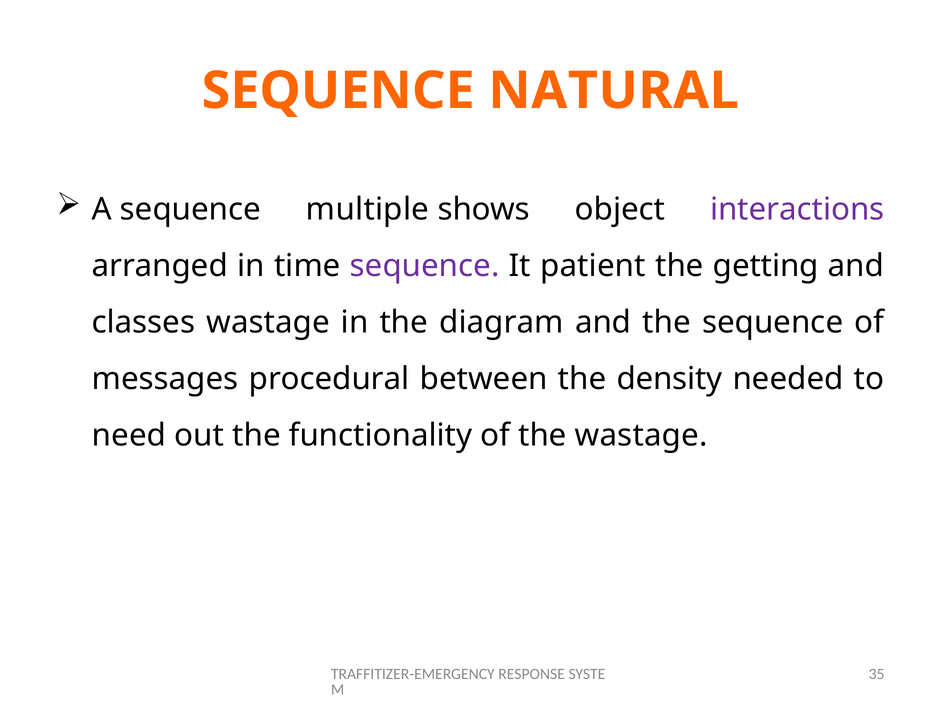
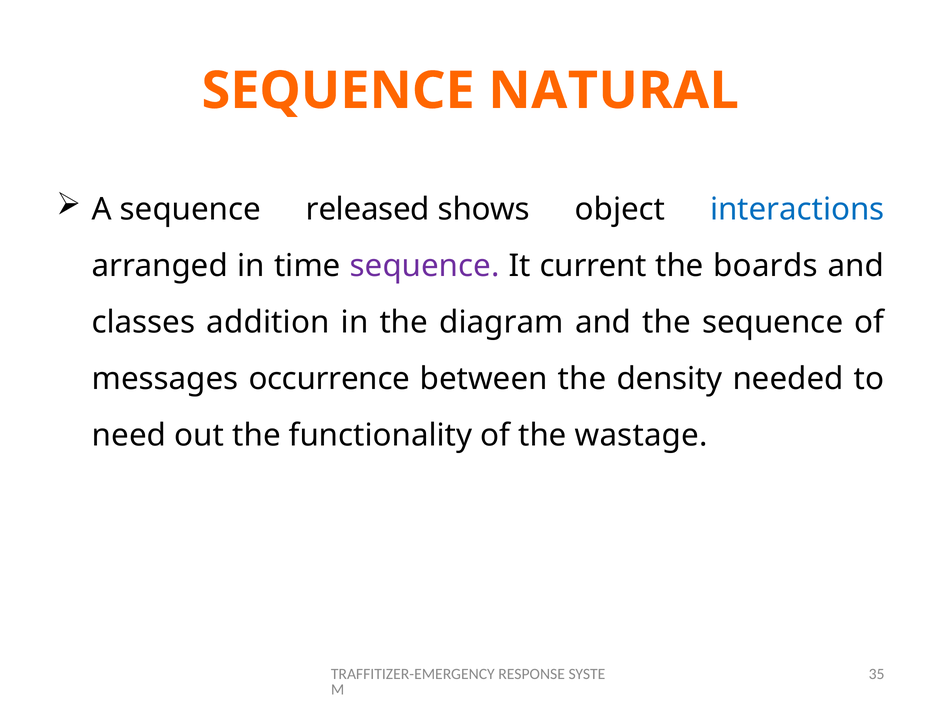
multiple: multiple -> released (368, 209)
interactions colour: purple -> blue (797, 209)
patient: patient -> current (593, 266)
getting: getting -> boards (766, 266)
classes wastage: wastage -> addition (268, 322)
procedural: procedural -> occurrence (329, 379)
